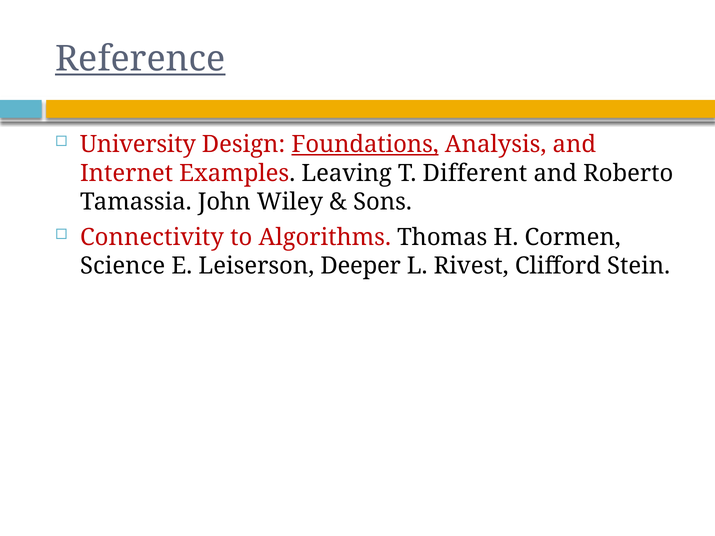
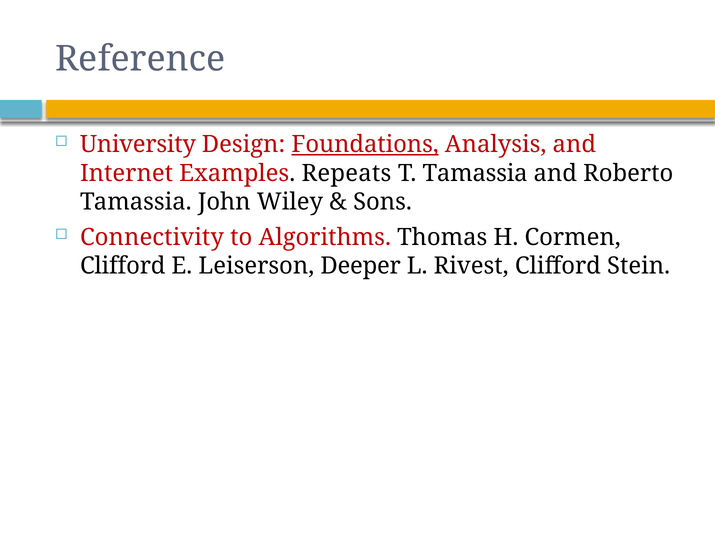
Reference underline: present -> none (140, 59)
Leaving: Leaving -> Repeats (346, 173)
T Different: Different -> Tamassia (475, 173)
Science: Science -> Clifford (123, 266)
